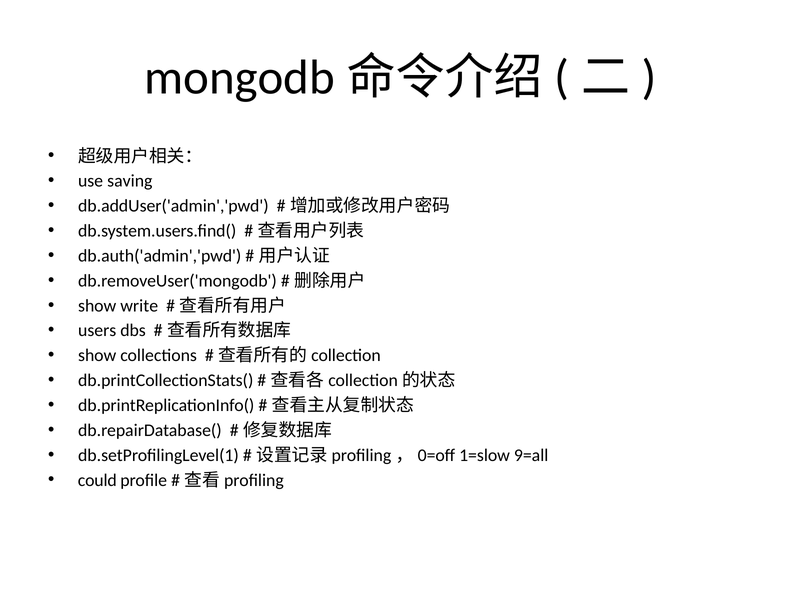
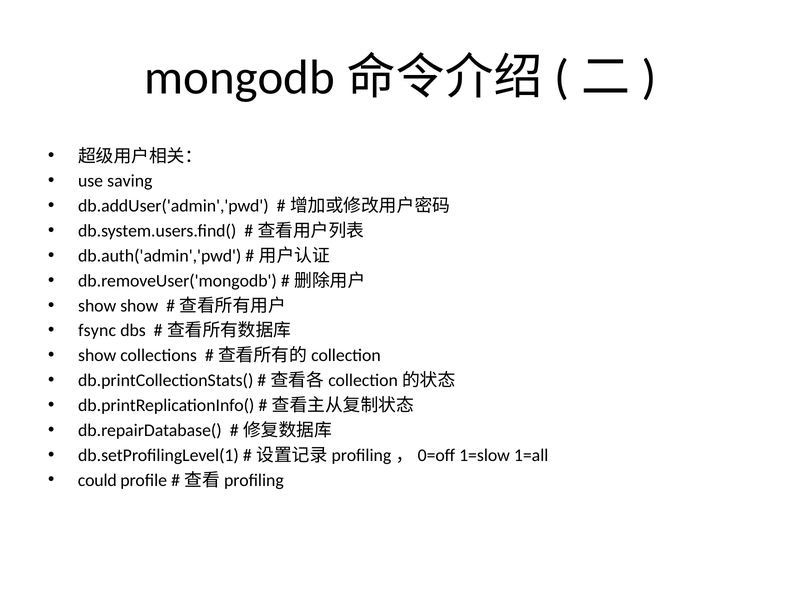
show write: write -> show (139, 306)
users: users -> fsync (97, 330)
9=all: 9=all -> 1=all (531, 455)
